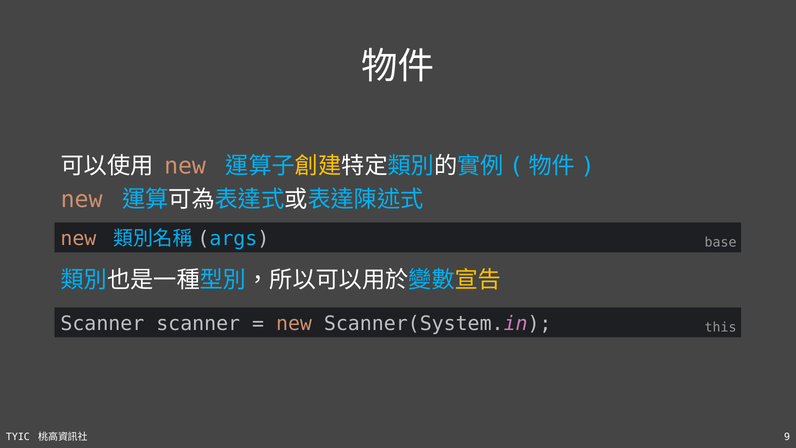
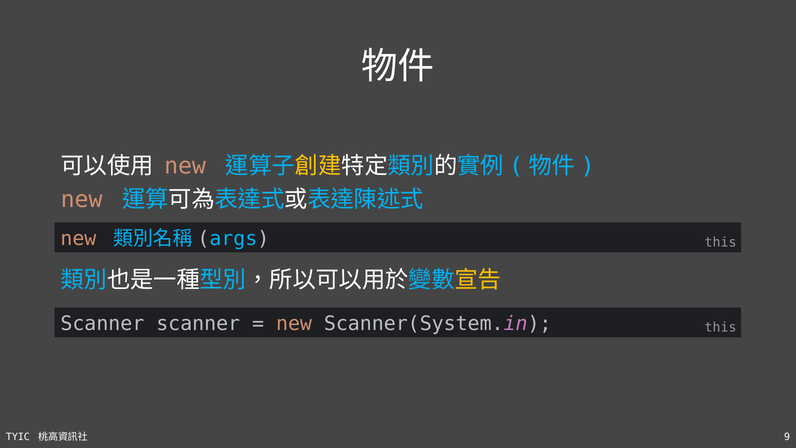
base: base -> this (721, 242)
